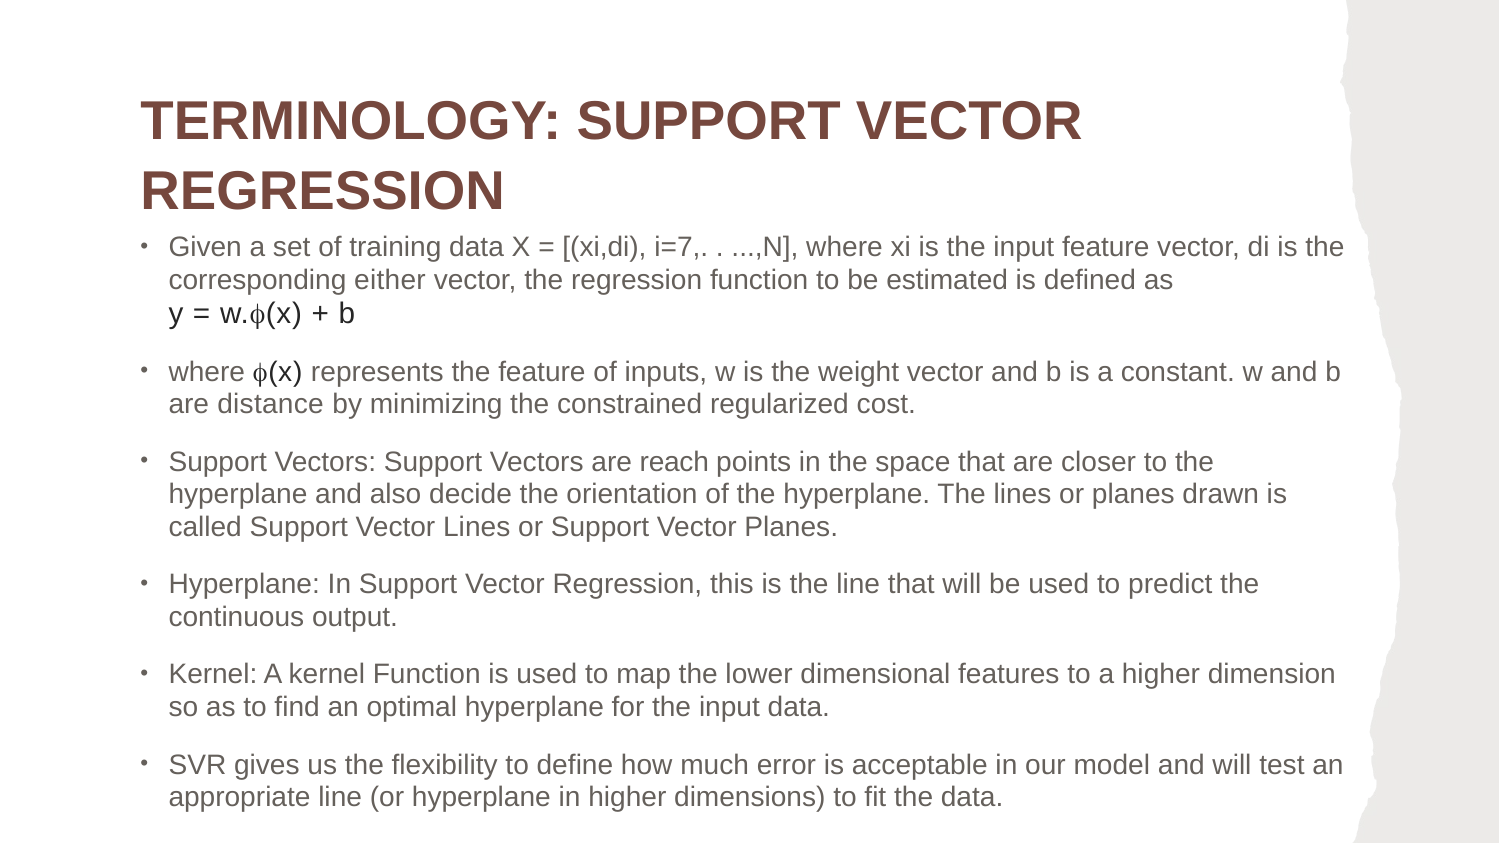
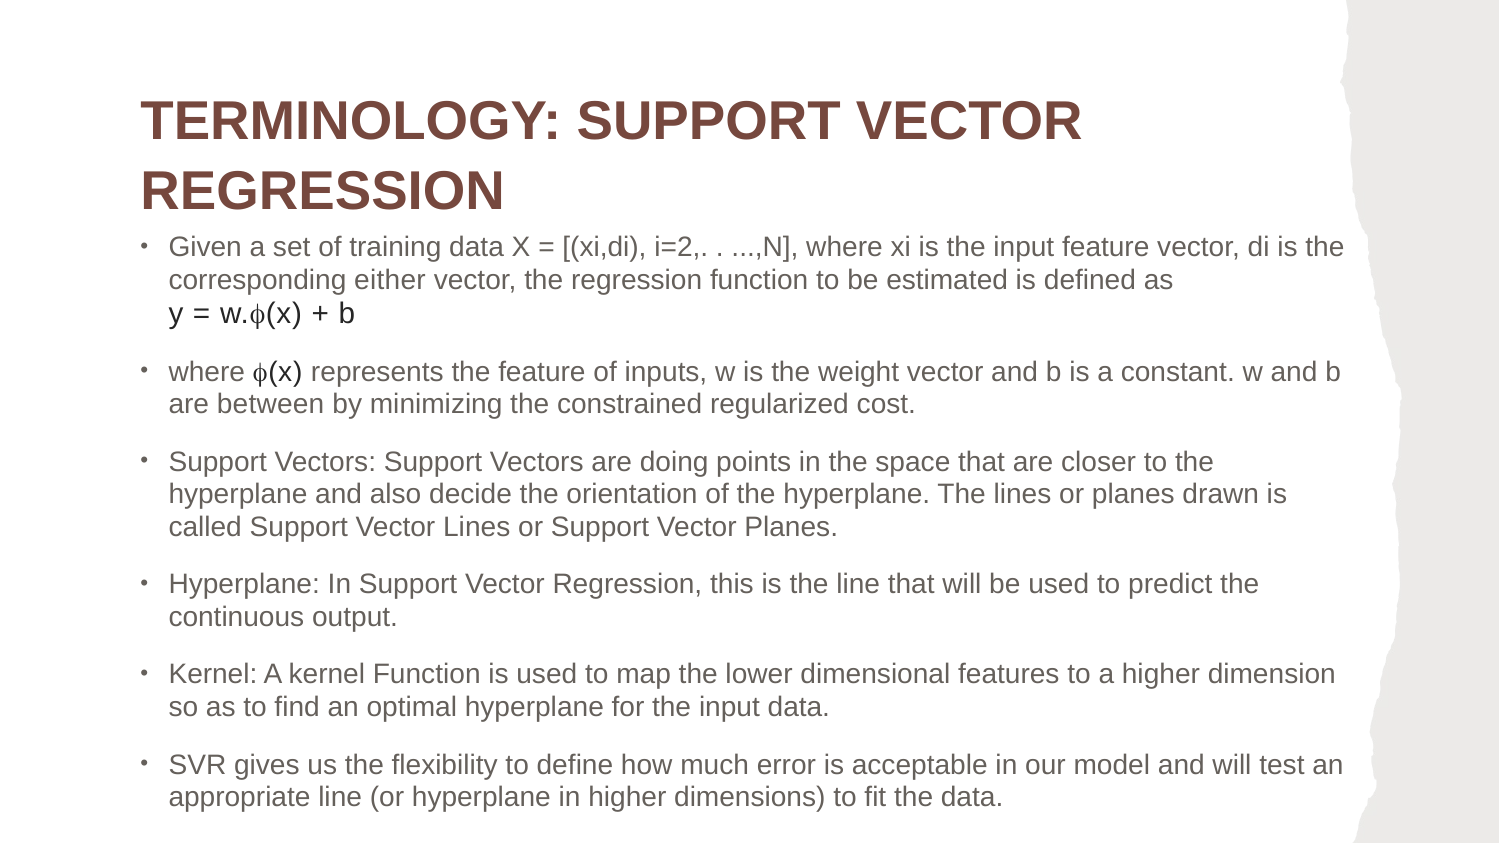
i=7: i=7 -> i=2 (681, 248)
distance: distance -> between (271, 404)
reach: reach -> doing (674, 462)
